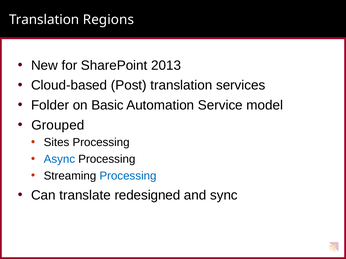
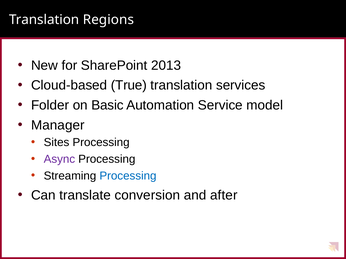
Post: Post -> True (129, 85)
Grouped: Grouped -> Manager (58, 125)
Async colour: blue -> purple (59, 159)
redesigned: redesigned -> conversion (147, 196)
sync: sync -> after (224, 196)
